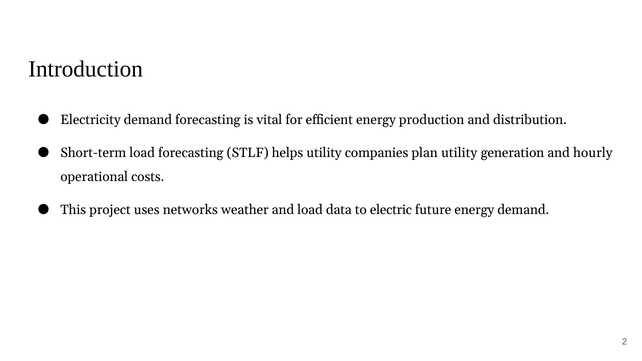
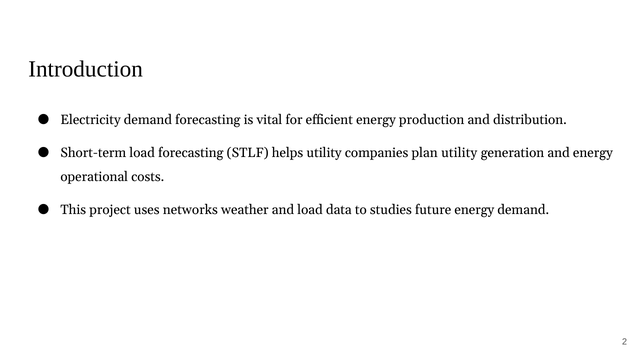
and hourly: hourly -> energy (593, 153)
electric: electric -> studies (391, 210)
